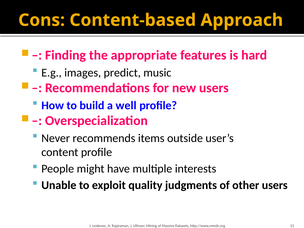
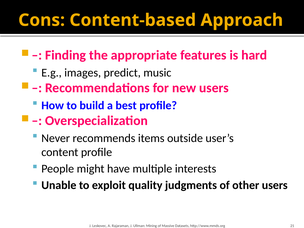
well: well -> best (126, 105)
